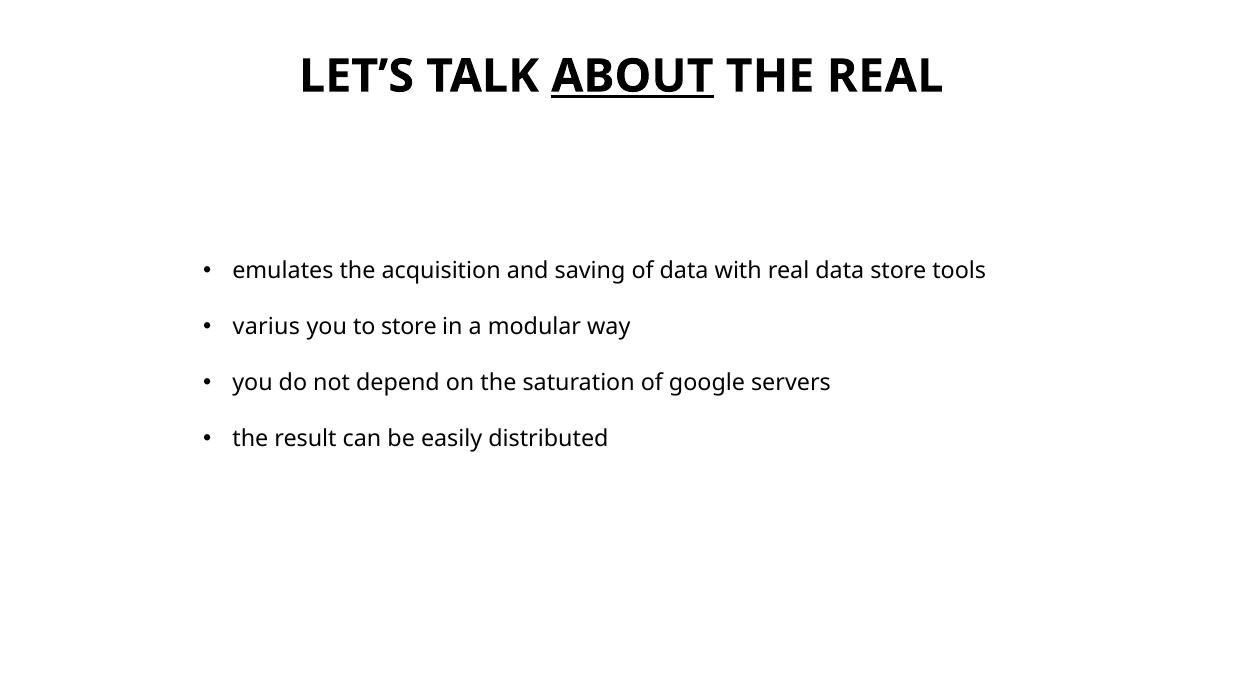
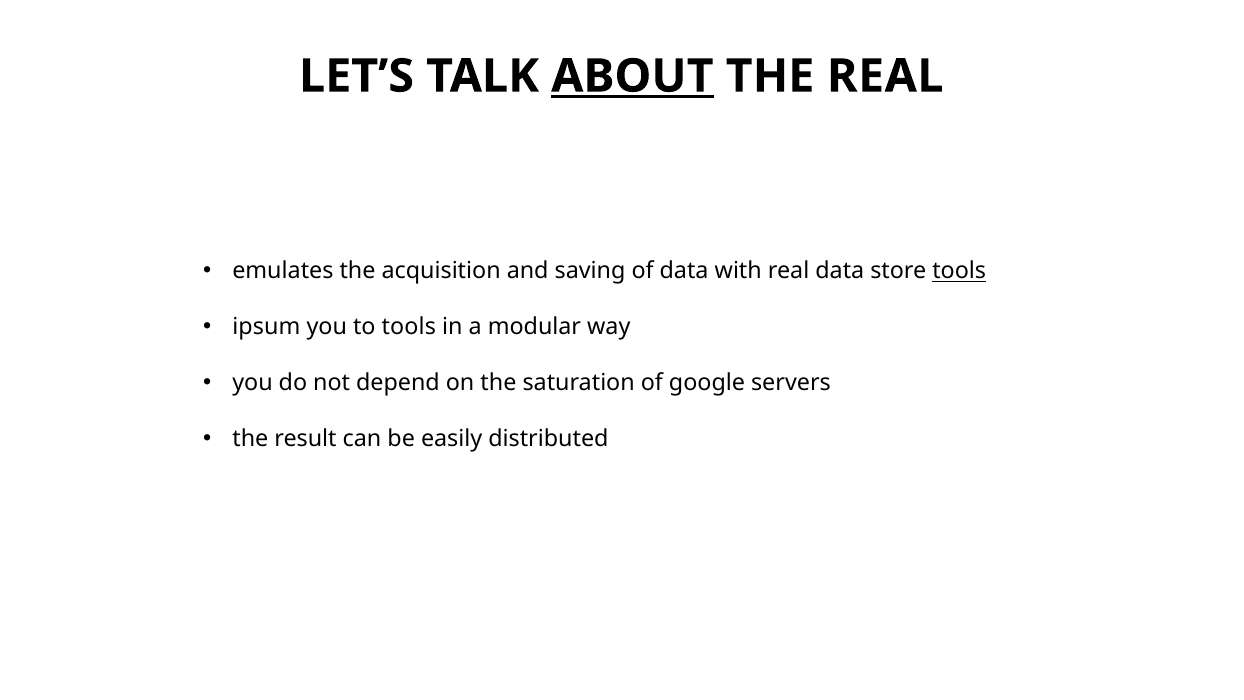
tools underline: none -> present (959, 271)
varius: varius -> ipsum (266, 327)
to store: store -> tools (409, 327)
